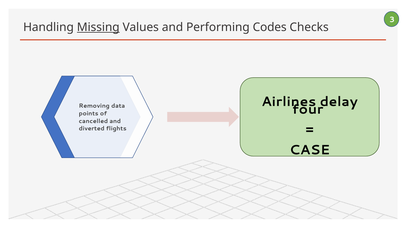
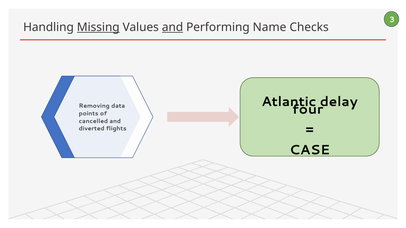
and underline: none -> present (172, 27)
Codes: Codes -> Name (270, 27)
Airlines: Airlines -> Atlantic (289, 102)
